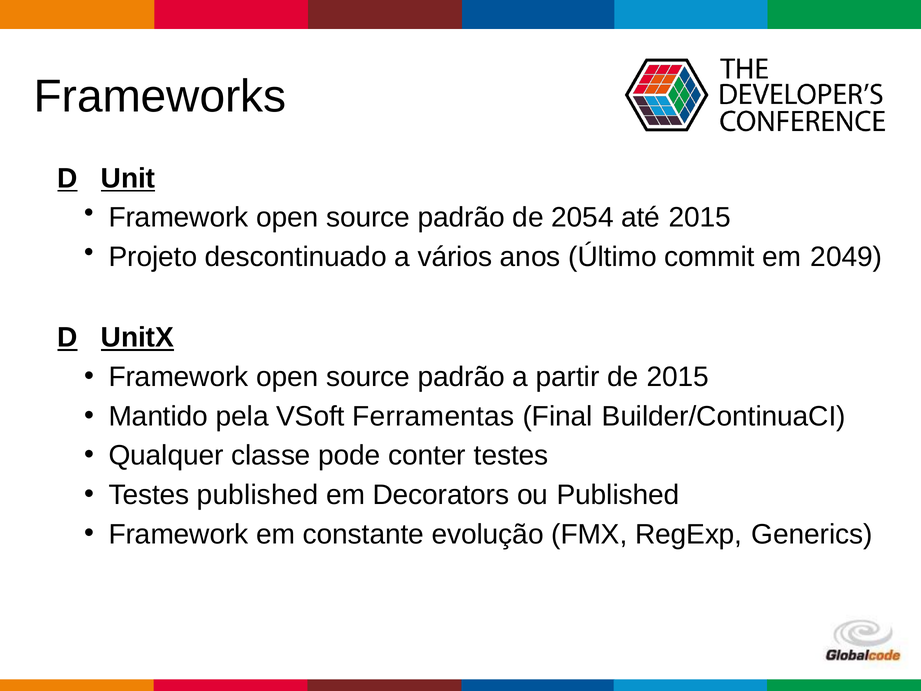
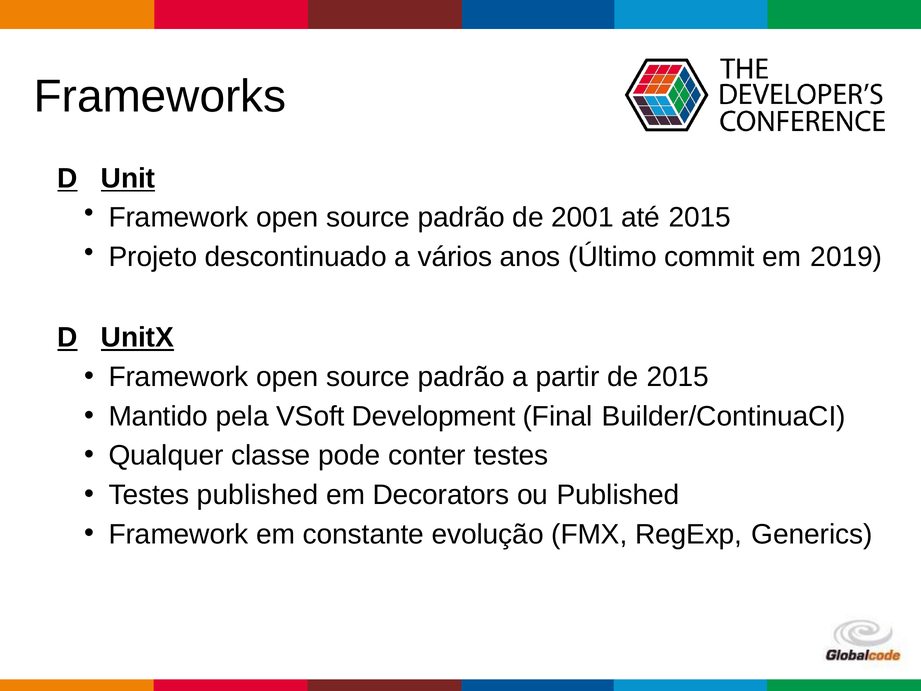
2054: 2054 -> 2001 (583, 218)
2049: 2049 -> 2019 (846, 257)
Ferramentas: Ferramentas -> Development (434, 416)
